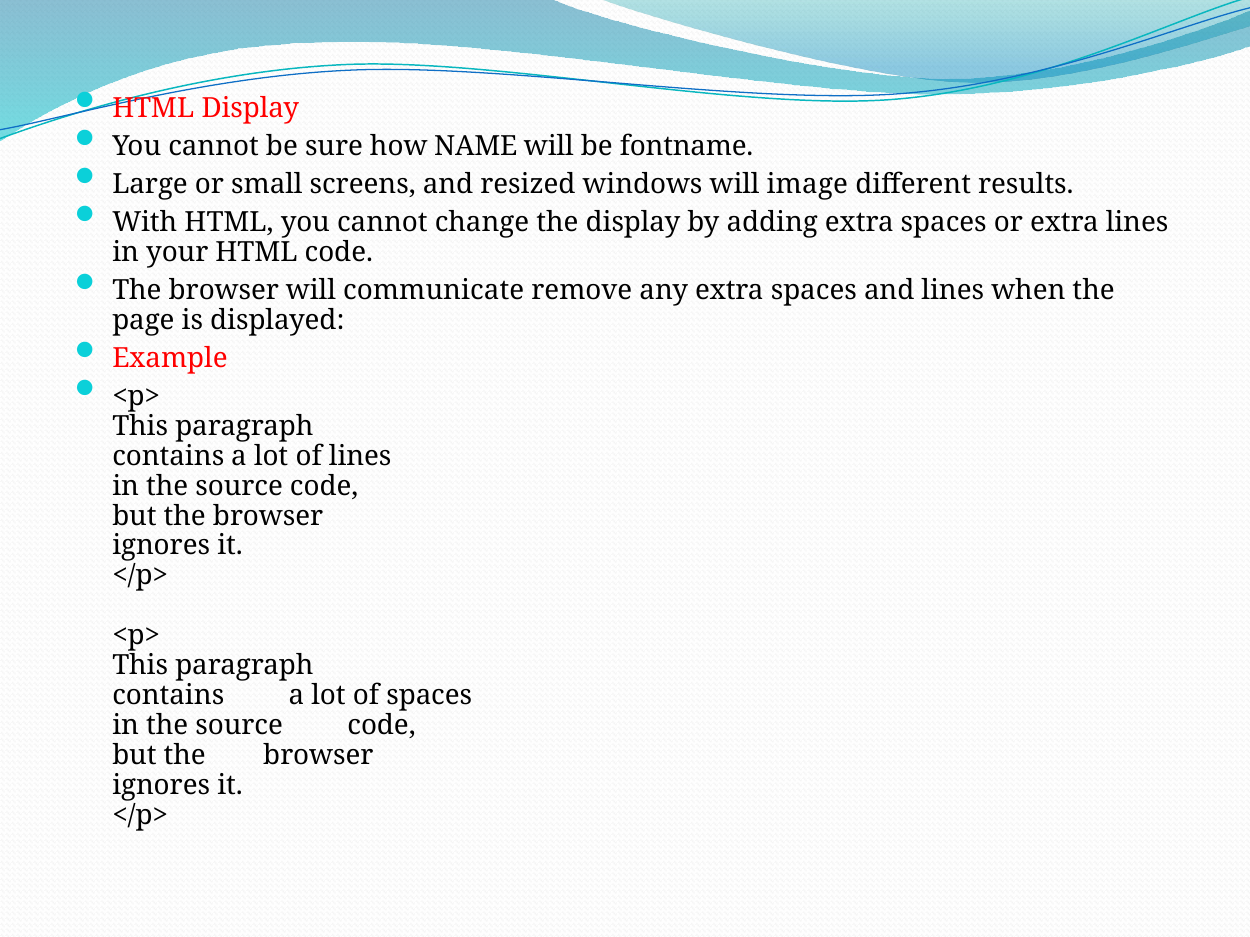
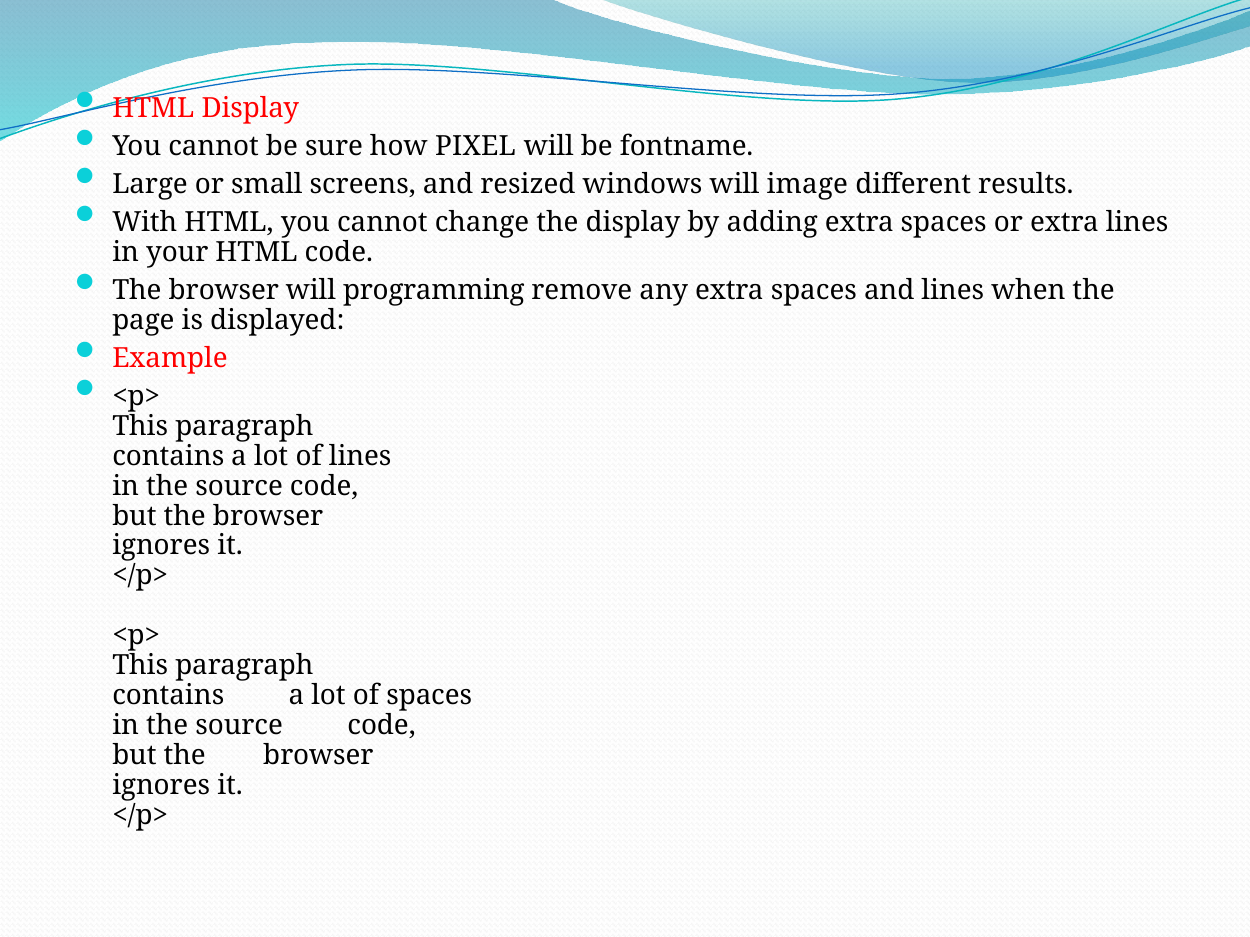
NAME: NAME -> PIXEL (476, 146)
communicate: communicate -> programming (434, 290)
